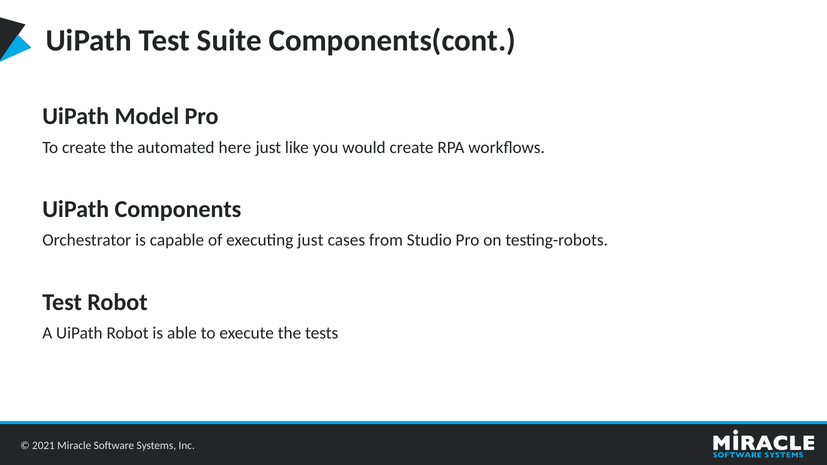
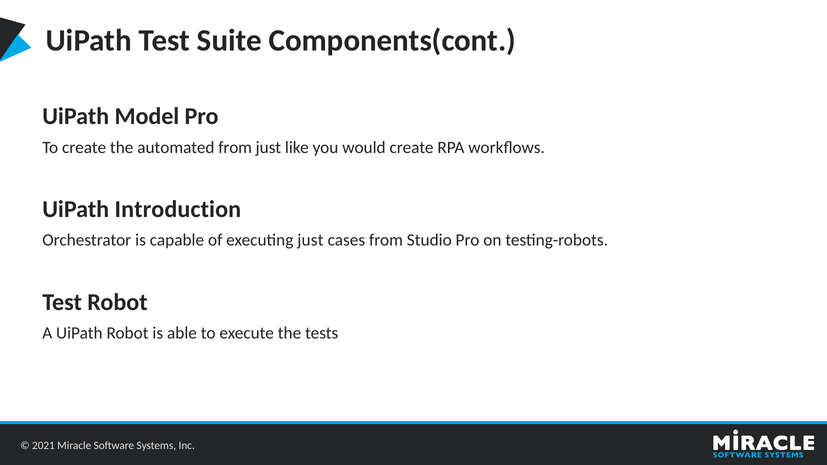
automated here: here -> from (235, 148)
Components: Components -> Introduction (178, 209)
